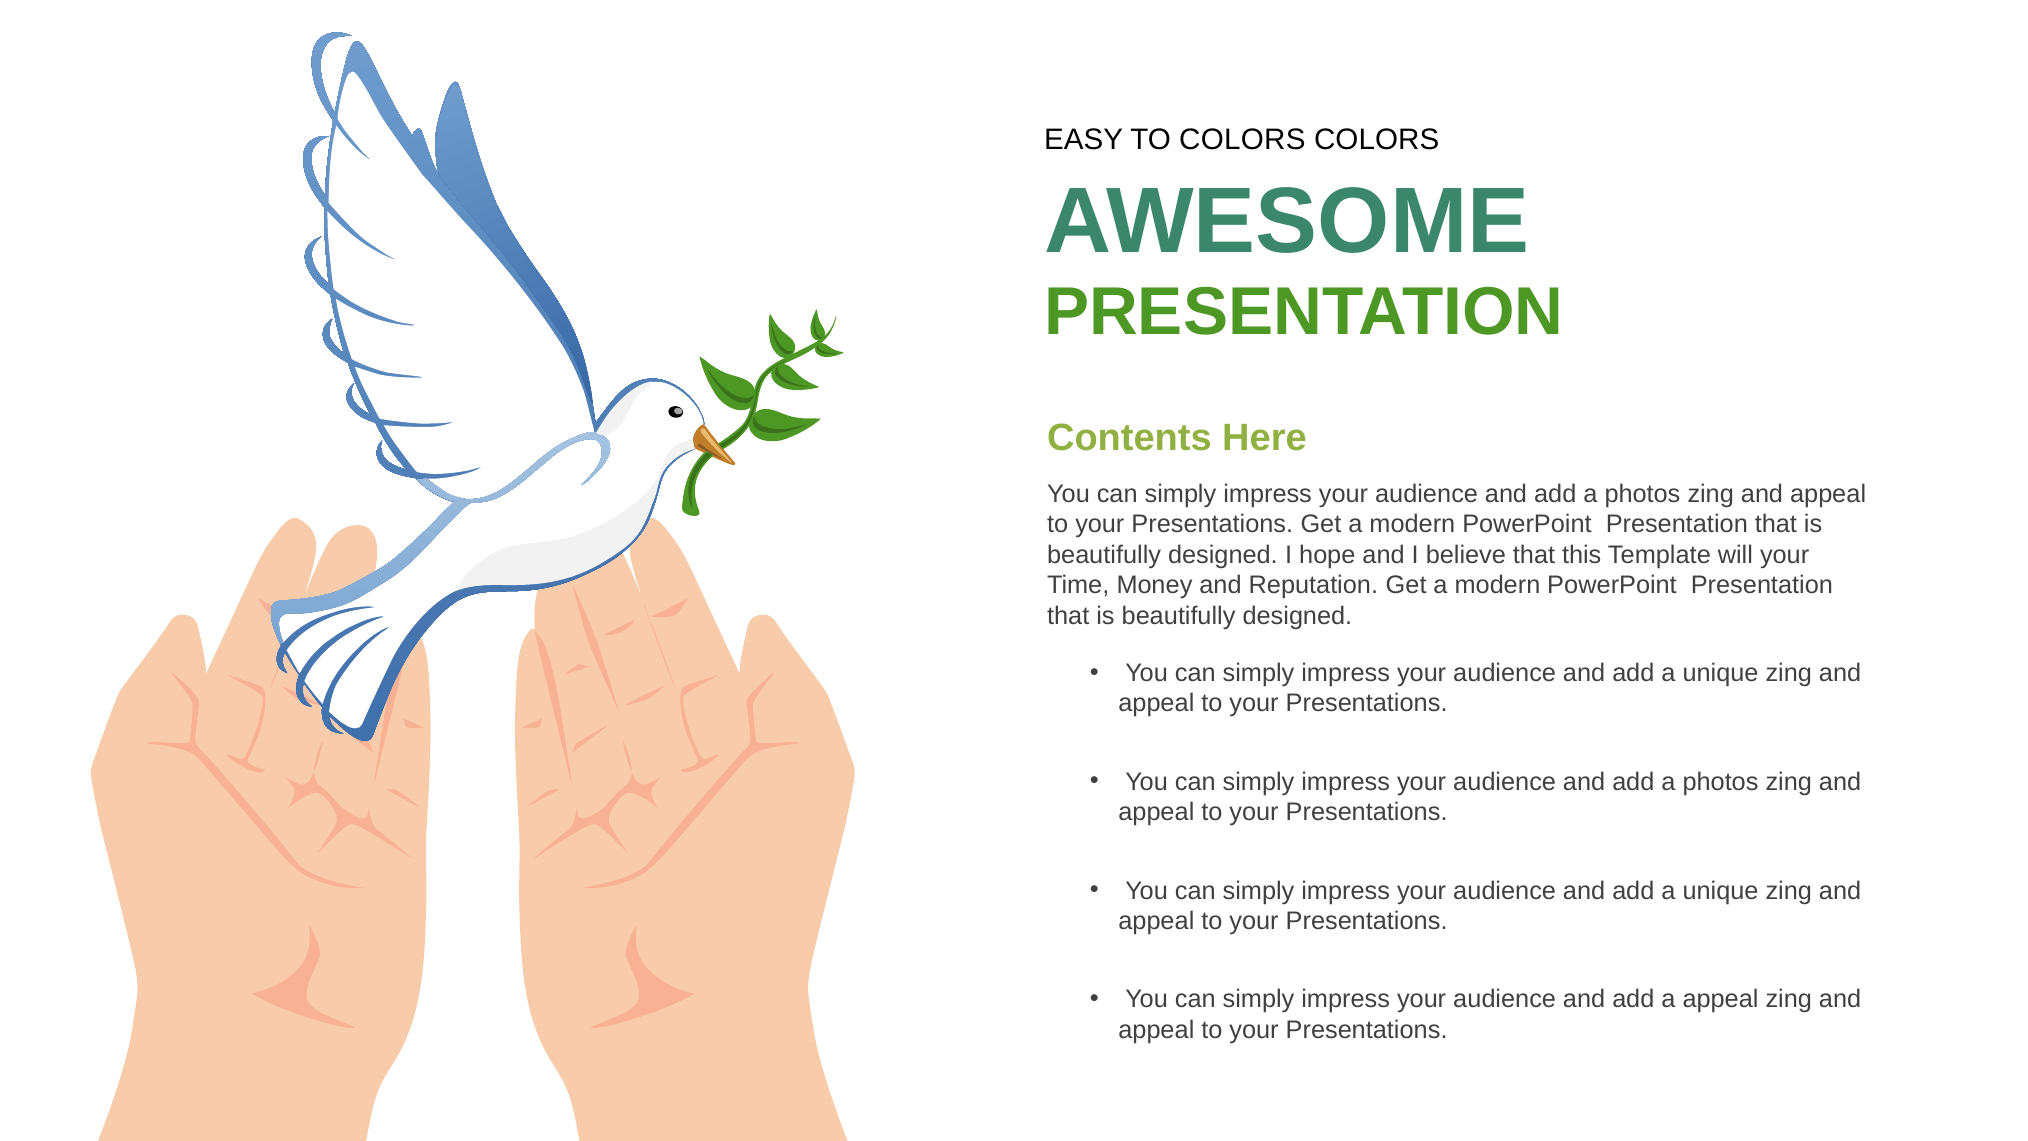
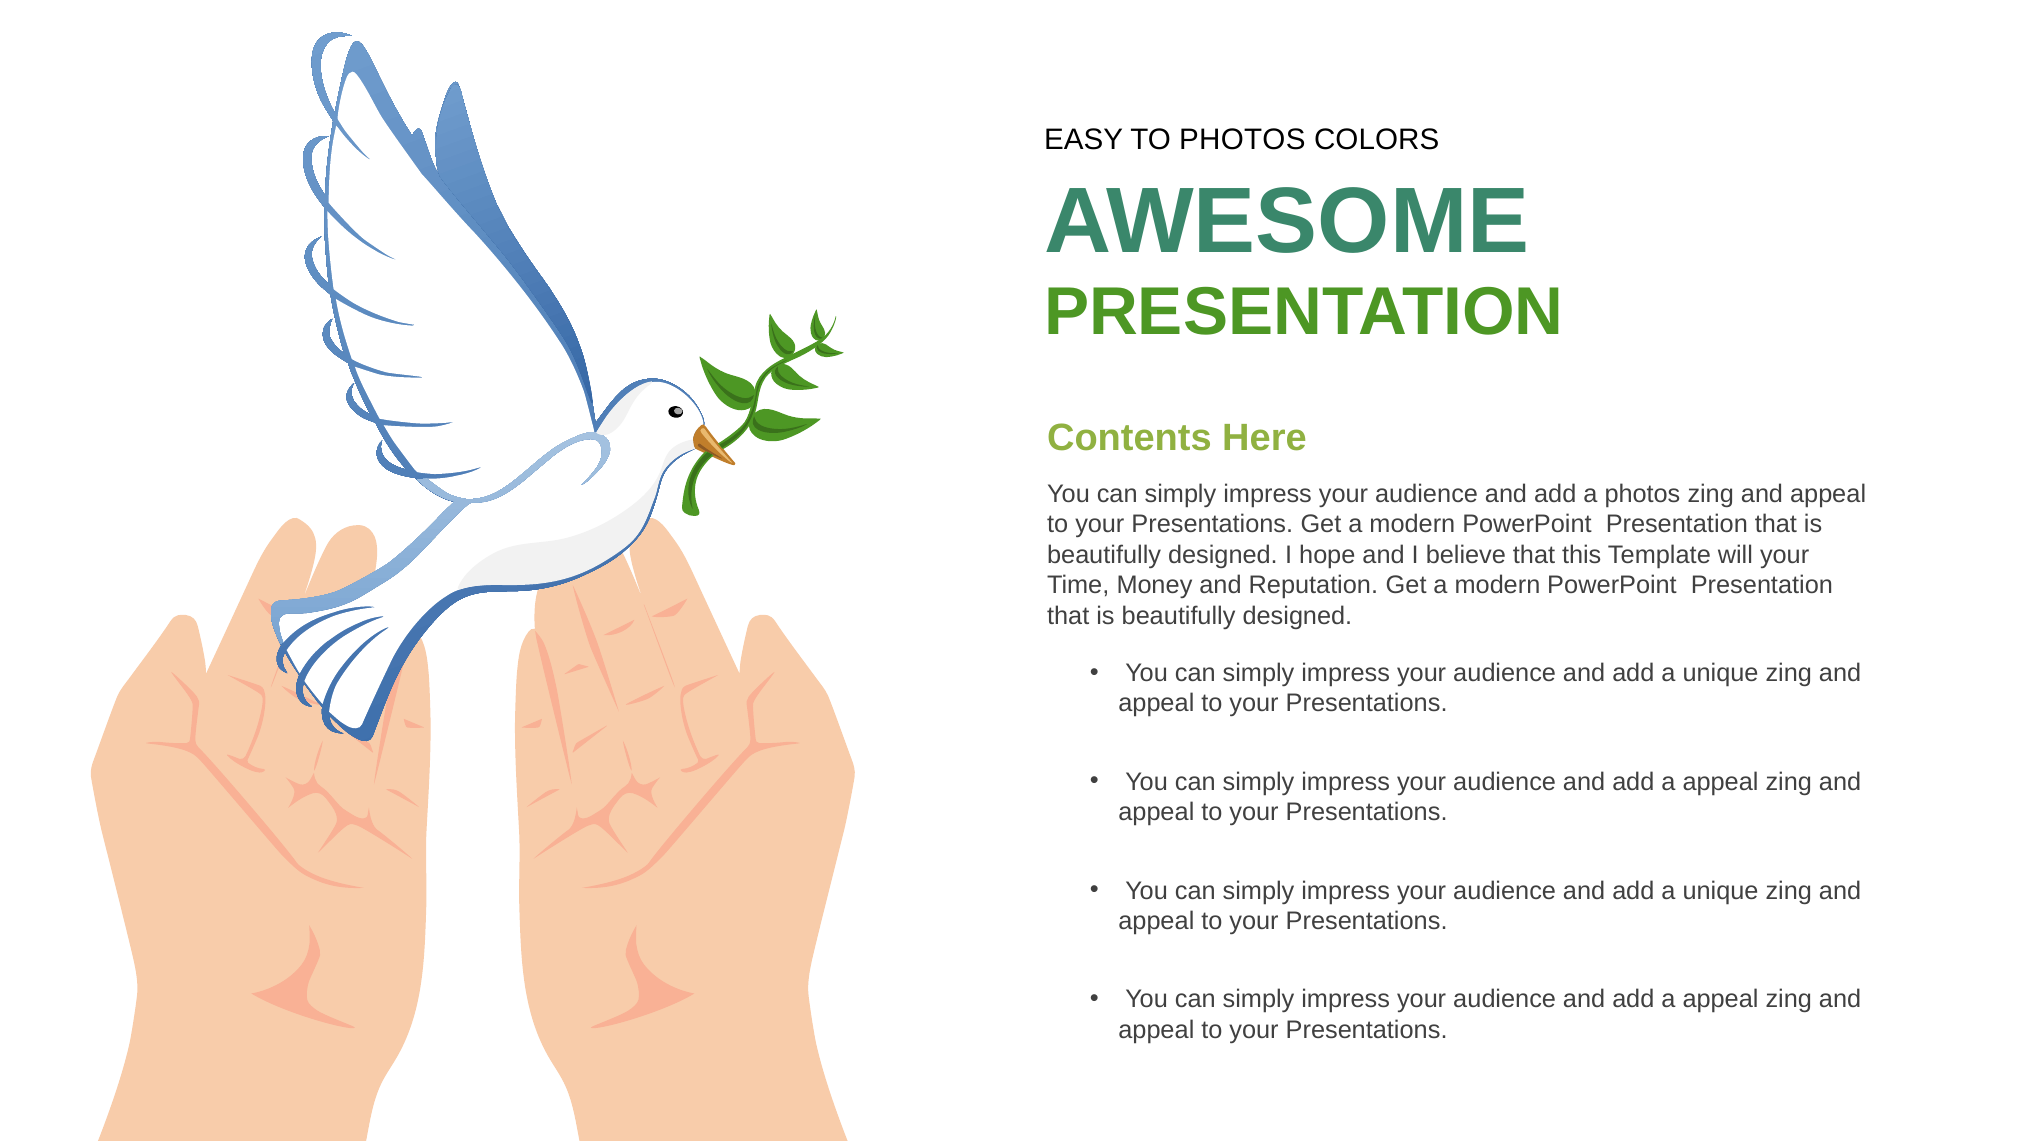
TO COLORS: COLORS -> PHOTOS (1242, 140)
photos: photos -> appeal (1721, 782)
